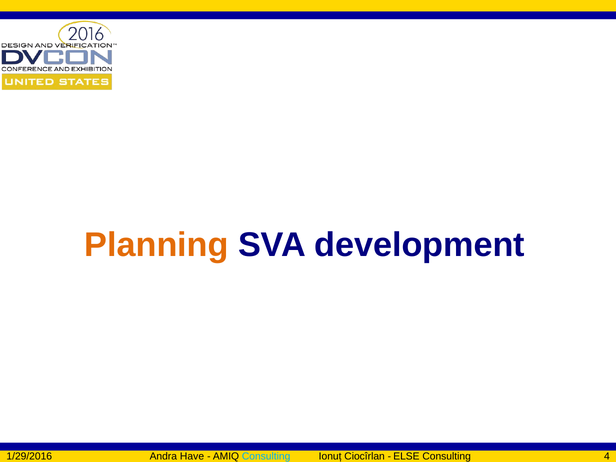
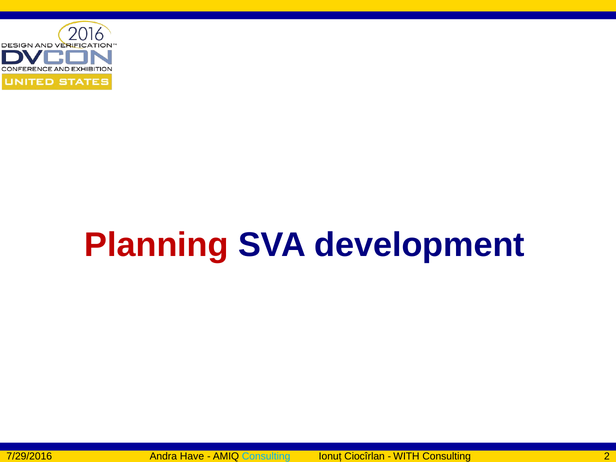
Planning colour: orange -> red (157, 245)
1/29/2016: 1/29/2016 -> 7/29/2016 (29, 457)
ELSE: ELSE -> WITH (406, 457)
4: 4 -> 2 (607, 457)
